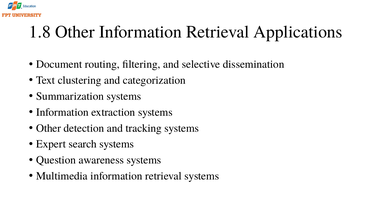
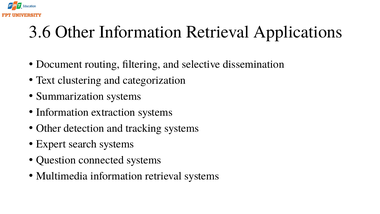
1.8: 1.8 -> 3.6 (40, 32)
awareness: awareness -> connected (101, 160)
